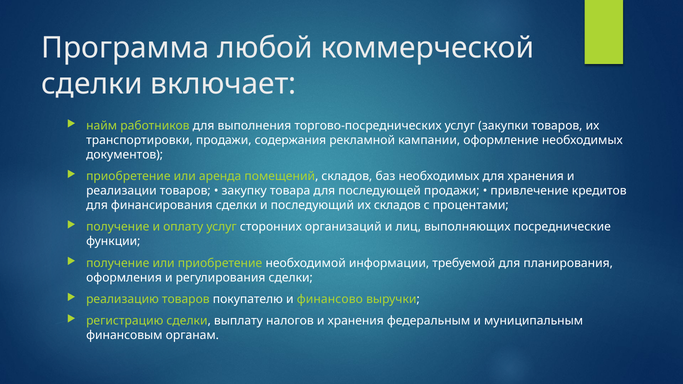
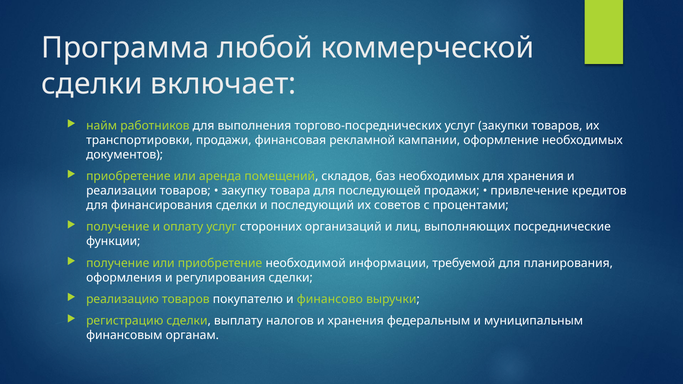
содержания: содержания -> финансовая (290, 140)
их складов: складов -> советов (397, 205)
